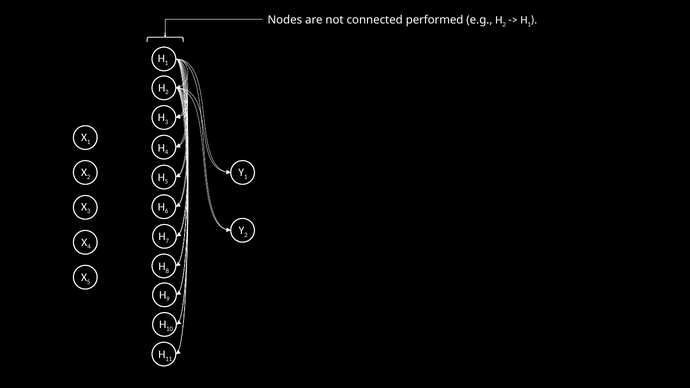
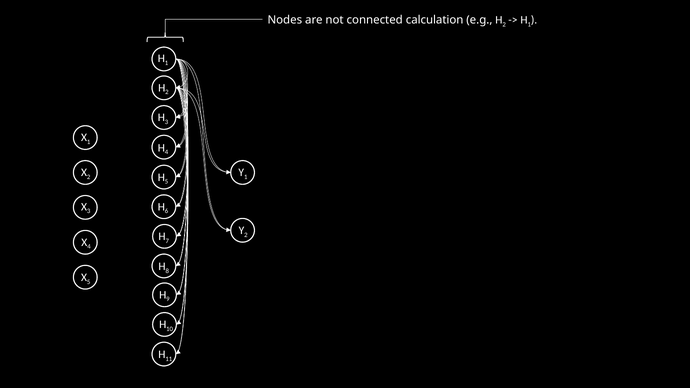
performed: performed -> calculation (435, 20)
